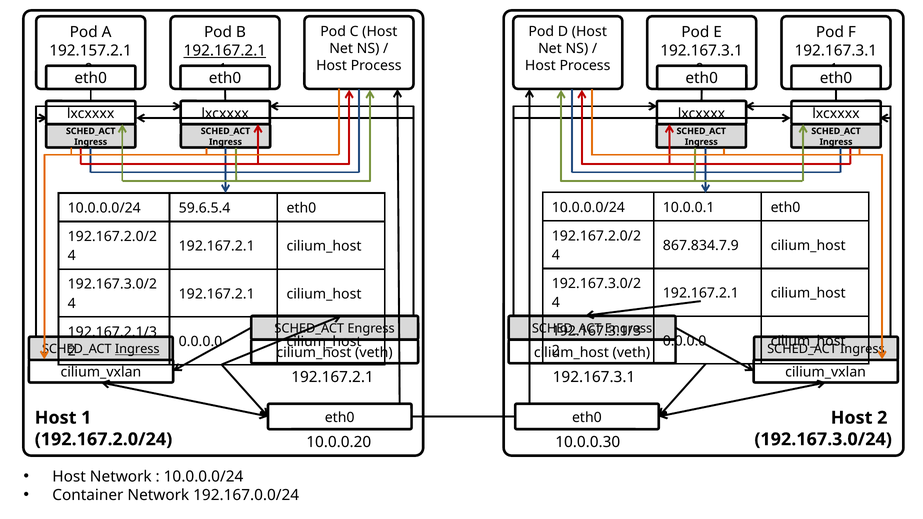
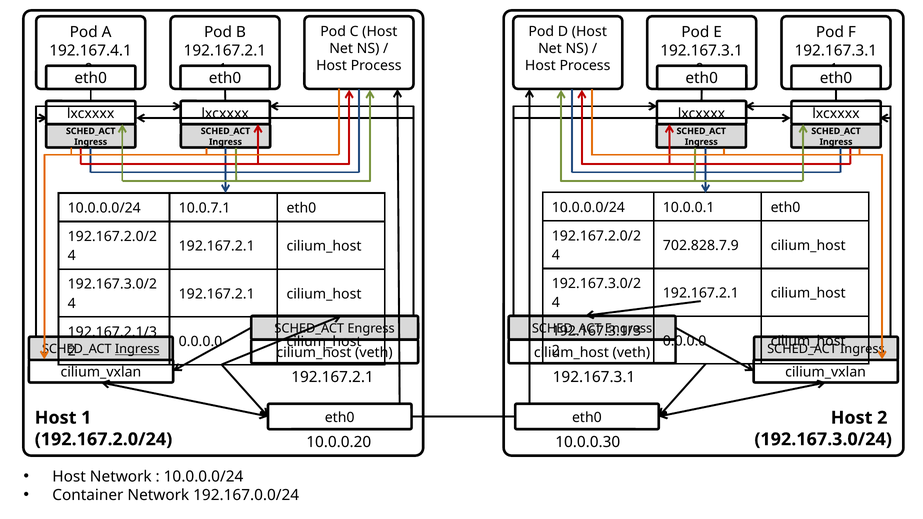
192.157.2.1: 192.157.2.1 -> 192.167.4.1 (91, 51)
192.167.2.1 underline: present -> none (225, 51)
59.6.5.4: 59.6.5.4 -> 10.0.7.1 (205, 208)
867.834.7.9: 867.834.7.9 -> 702.828.7.9 (701, 246)
